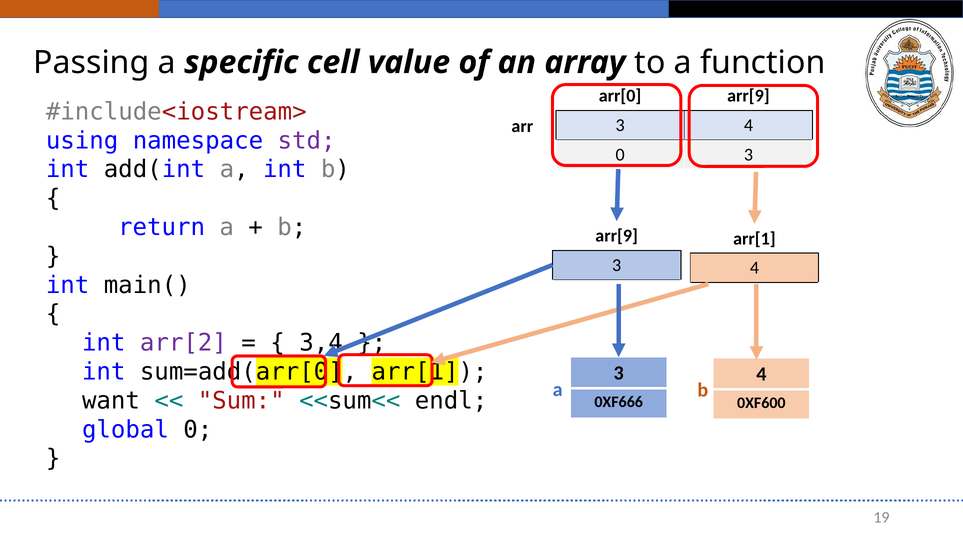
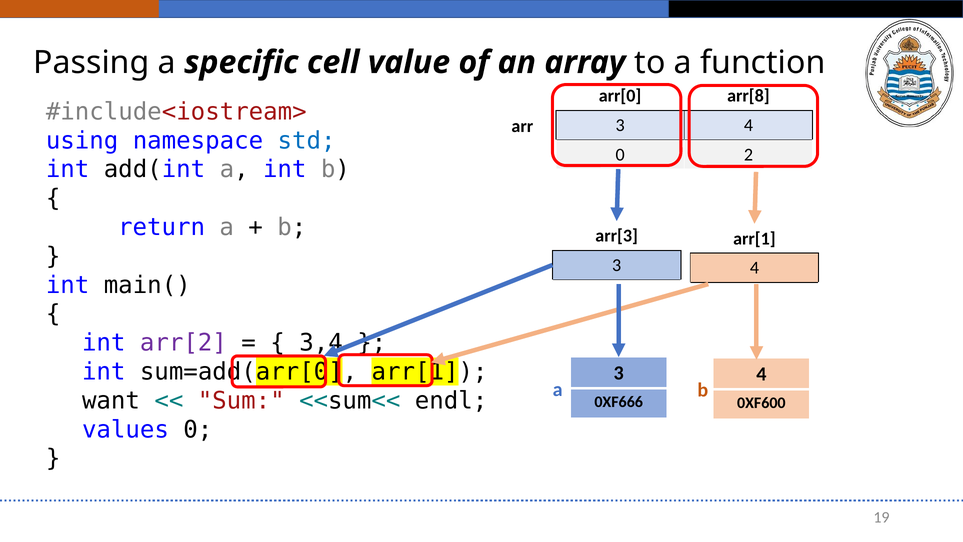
arr[0 arr[9: arr[9 -> arr[8 (748, 96)
std colour: purple -> blue (307, 140)
0 3: 3 -> 2 (748, 155)
arr[9: arr[9 -> arr[3 (617, 236)
global: global -> values (125, 429)
